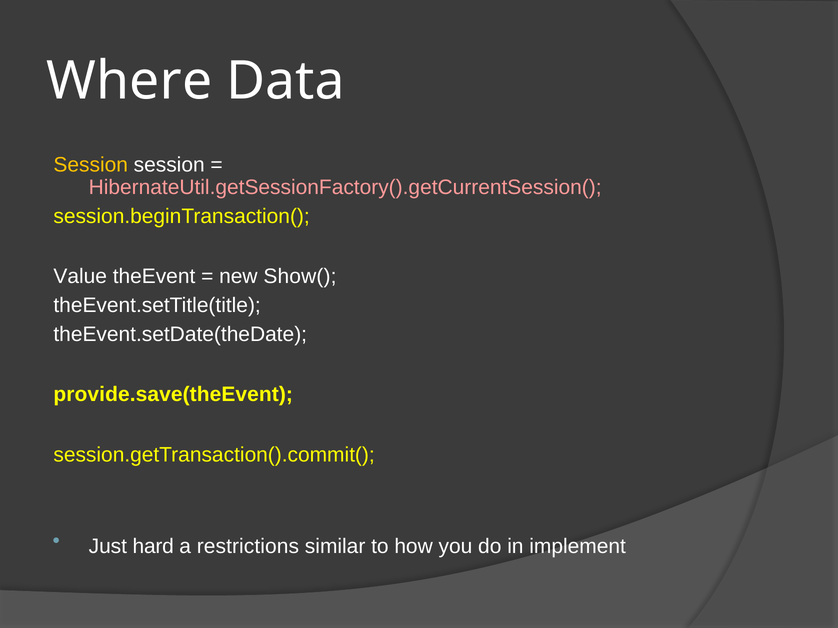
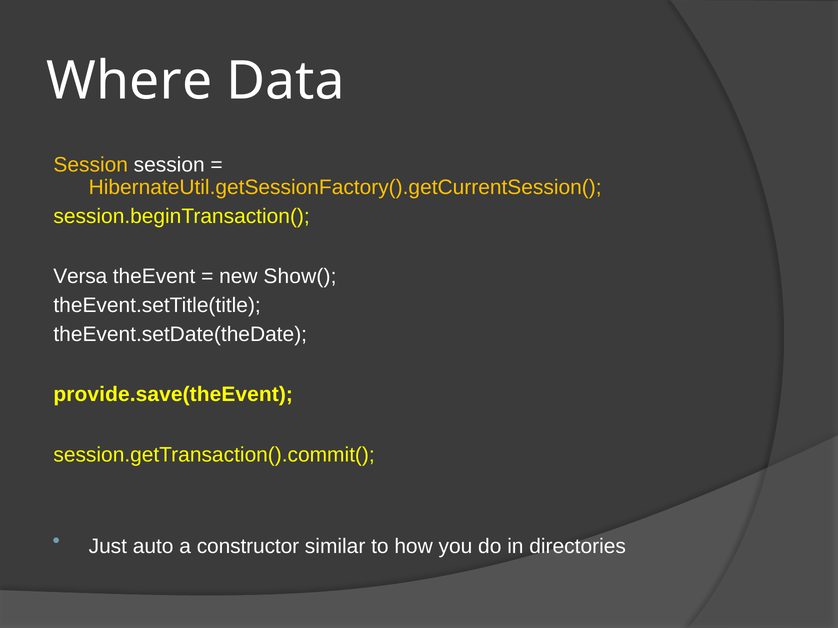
HibernateUtil.getSessionFactory().getCurrentSession( colour: pink -> yellow (345, 187)
Value: Value -> Versa (80, 277)
hard: hard -> auto (153, 547)
restrictions: restrictions -> constructor (248, 547)
implement: implement -> directories (578, 547)
